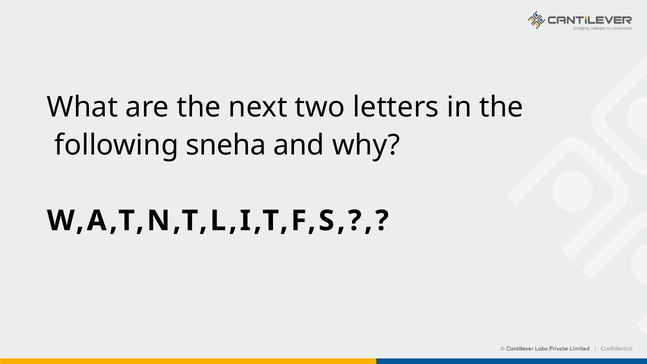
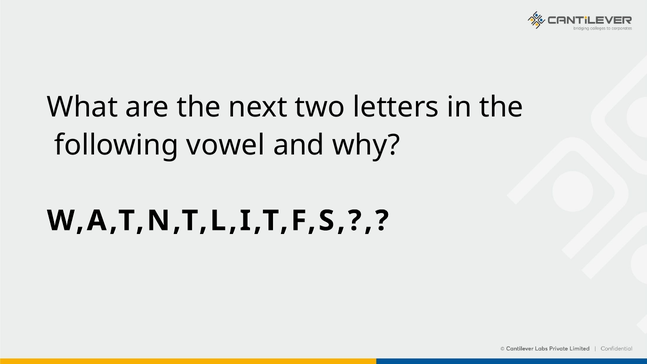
sneha: sneha -> vowel (226, 145)
